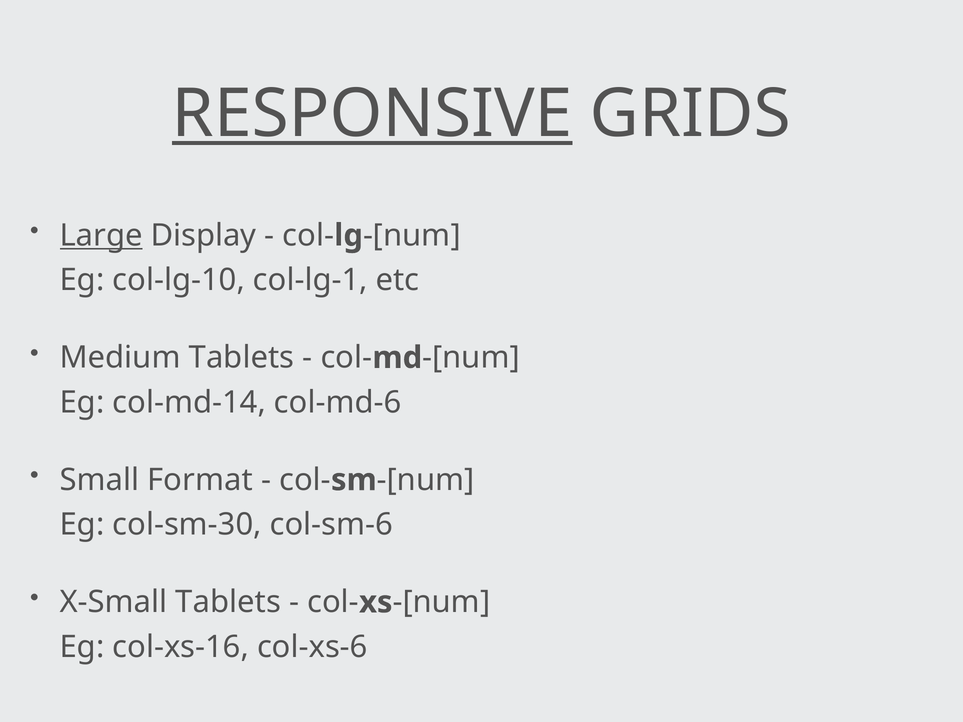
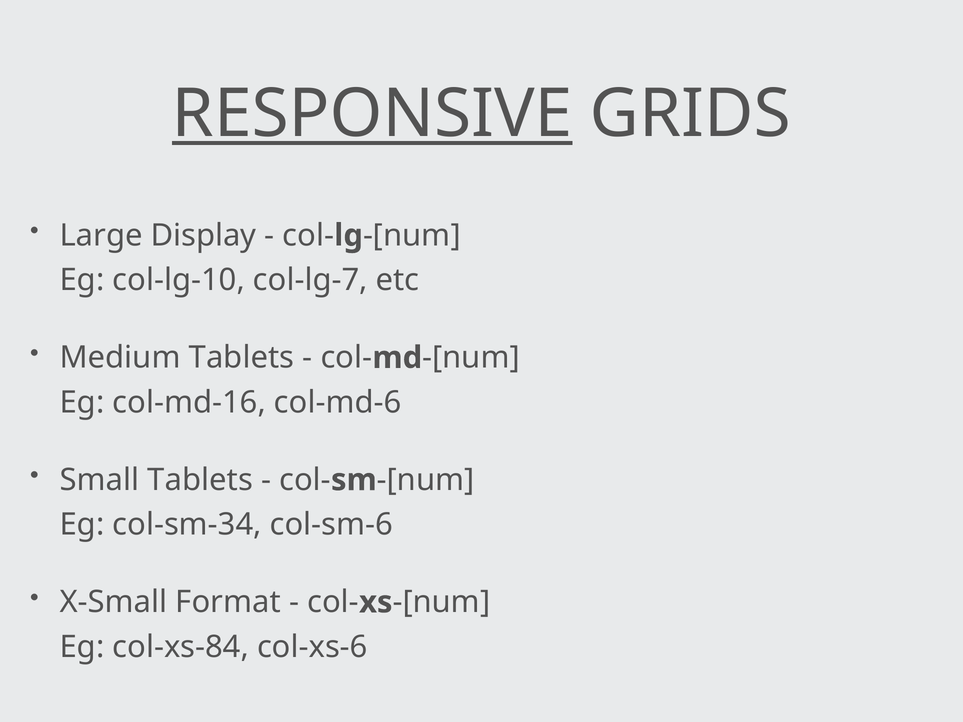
Large underline: present -> none (101, 236)
col-lg-1: col-lg-1 -> col-lg-7 (310, 280)
col-md-14: col-md-14 -> col-md-16 (189, 403)
Small Format: Format -> Tablets (200, 480)
col-sm-30: col-sm-30 -> col-sm-34 (187, 525)
X-Small Tablets: Tablets -> Format (228, 602)
col-xs-16: col-xs-16 -> col-xs-84 (181, 647)
